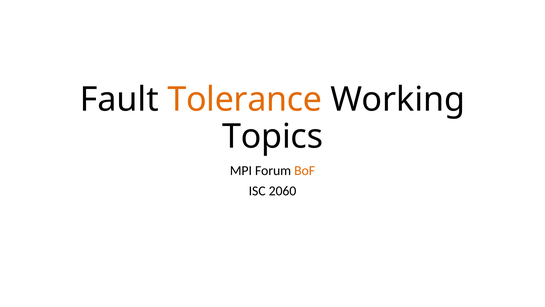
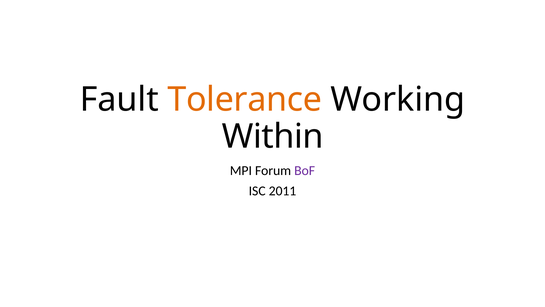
Topics: Topics -> Within (273, 136)
BoF colour: orange -> purple (305, 170)
2060: 2060 -> 2011 (282, 191)
